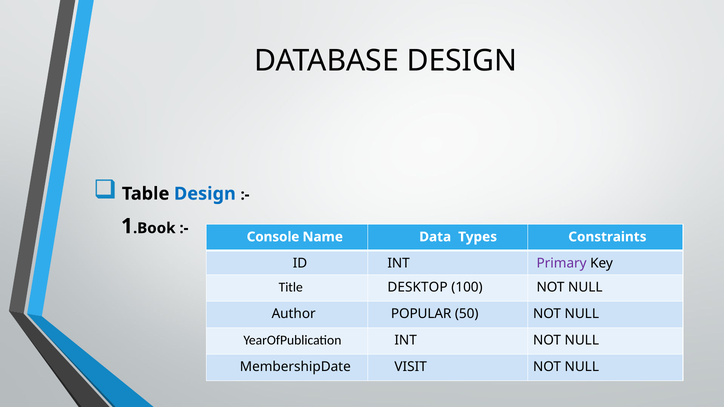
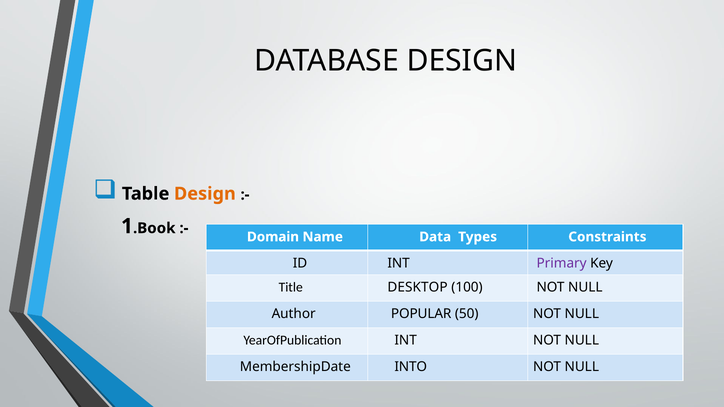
Design colour: blue -> orange (205, 194)
Console: Console -> Domain (273, 237)
VISIT: VISIT -> INTO (411, 367)
